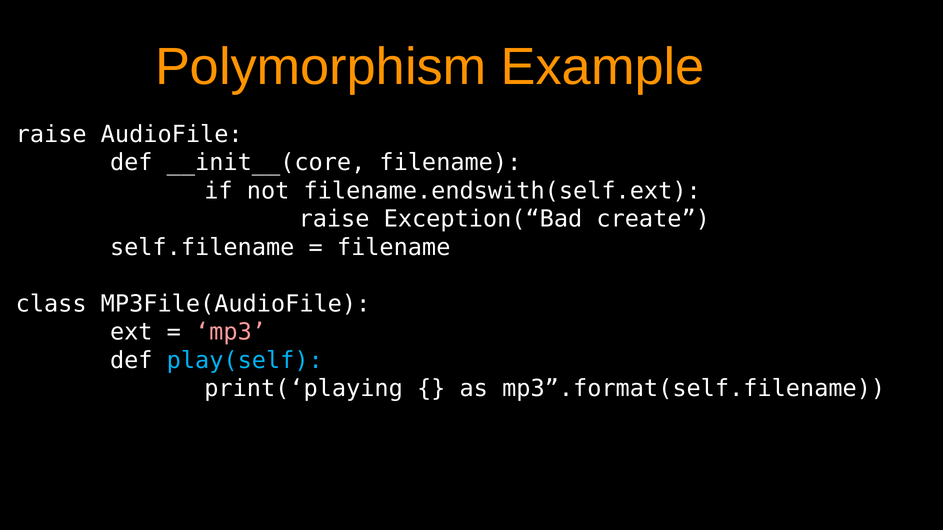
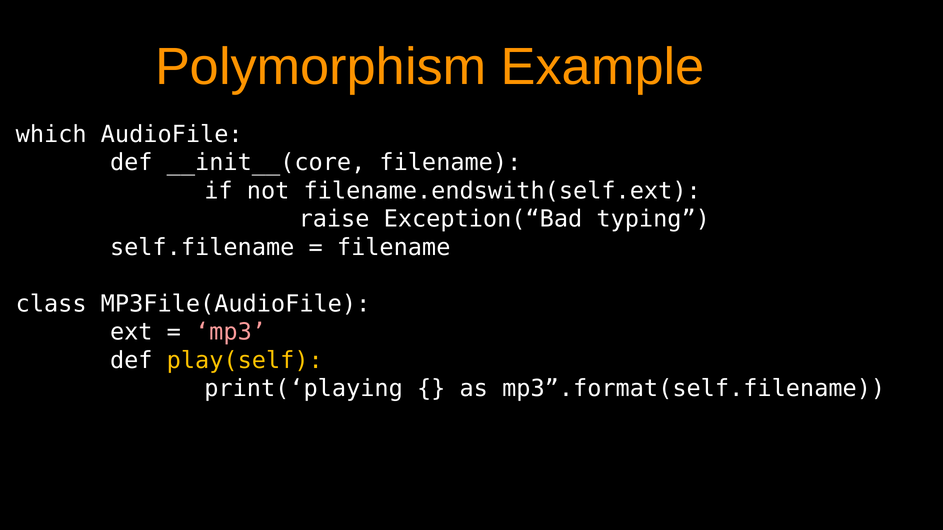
raise: raise -> which (51, 134)
create: create -> typing (653, 219)
play(self colour: light blue -> yellow (245, 361)
